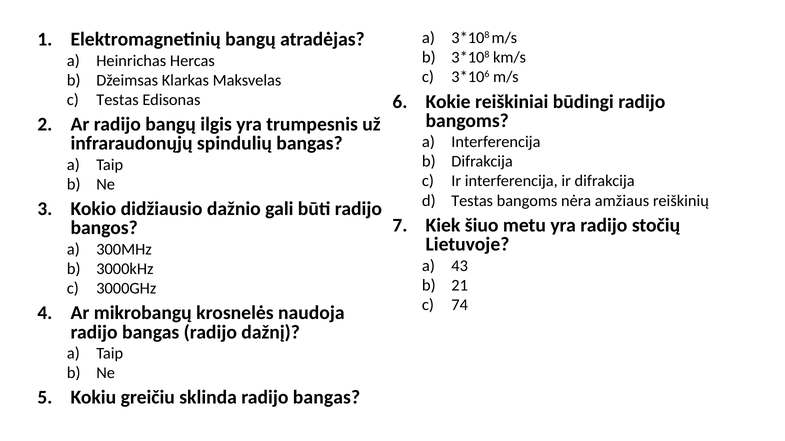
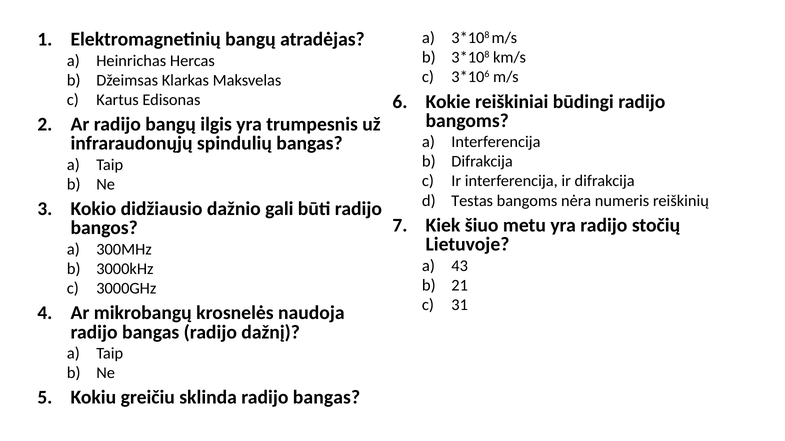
Testas: Testas -> Kartus (118, 100)
amžiaus: amžiaus -> numeris (622, 201)
74: 74 -> 31 (460, 305)
